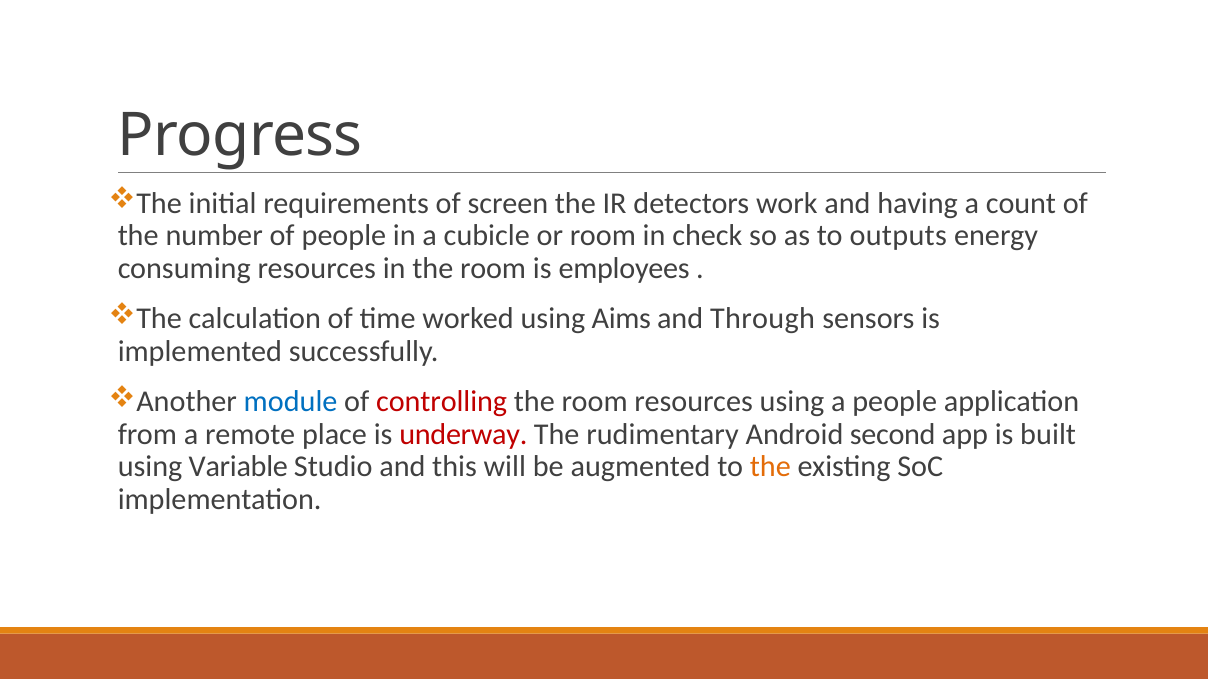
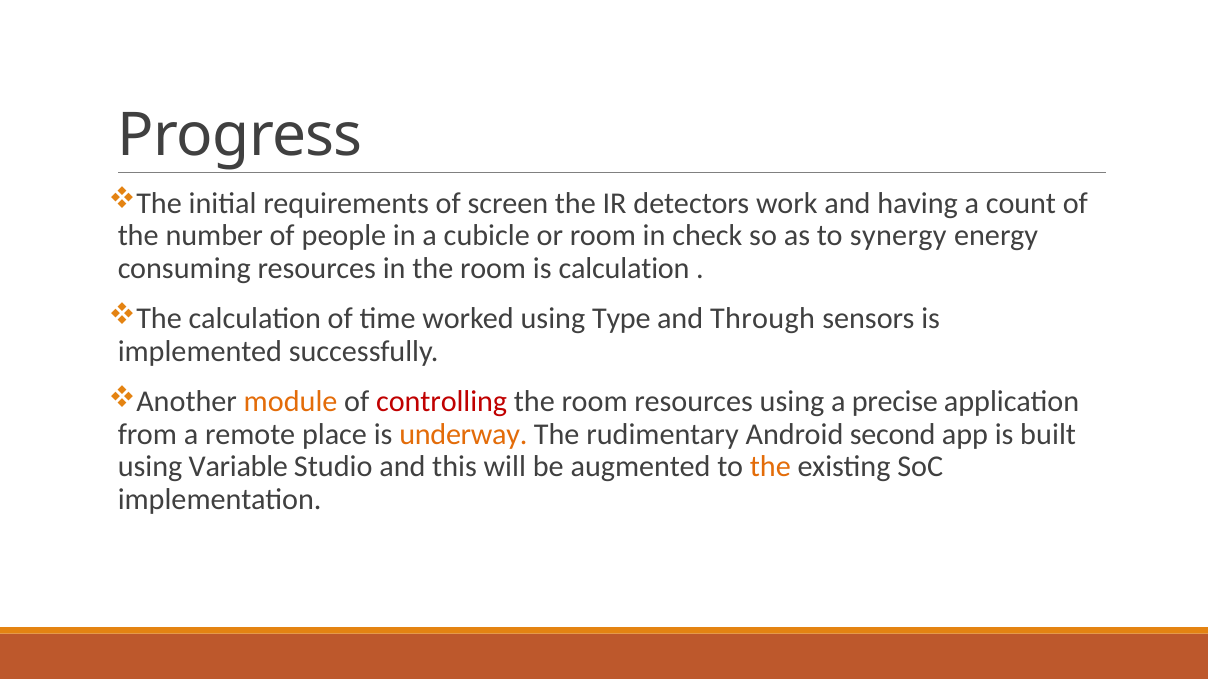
outputs: outputs -> synergy (898, 236)
is employees: employees -> calculation (624, 269)
Aims: Aims -> Type (621, 319)
module colour: blue -> orange (291, 402)
a people: people -> precise (895, 402)
underway colour: red -> orange (463, 434)
